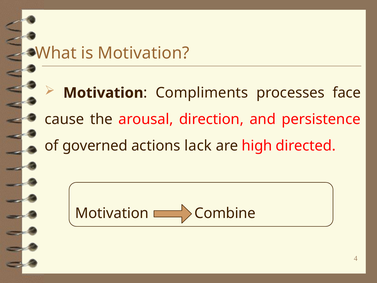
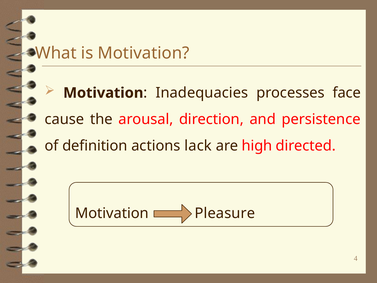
Compliments: Compliments -> Inadequacies (202, 93)
governed: governed -> definition (95, 146)
Combine: Combine -> Pleasure (225, 213)
